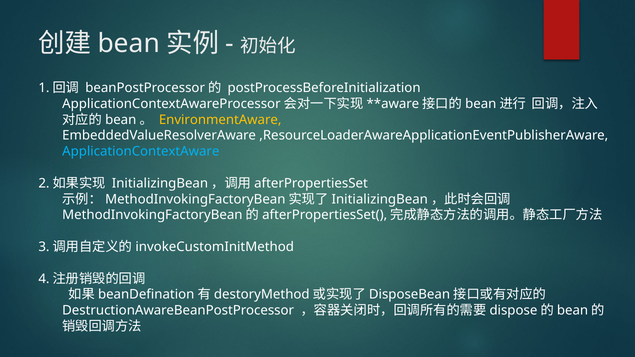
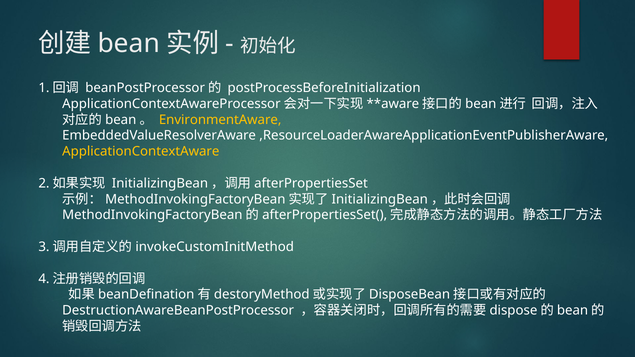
ApplicationContextAware colour: light blue -> yellow (141, 152)
